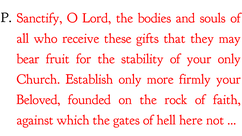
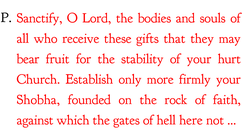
your only: only -> hurt (229, 59)
Beloved: Beloved -> Shobha (38, 100)
